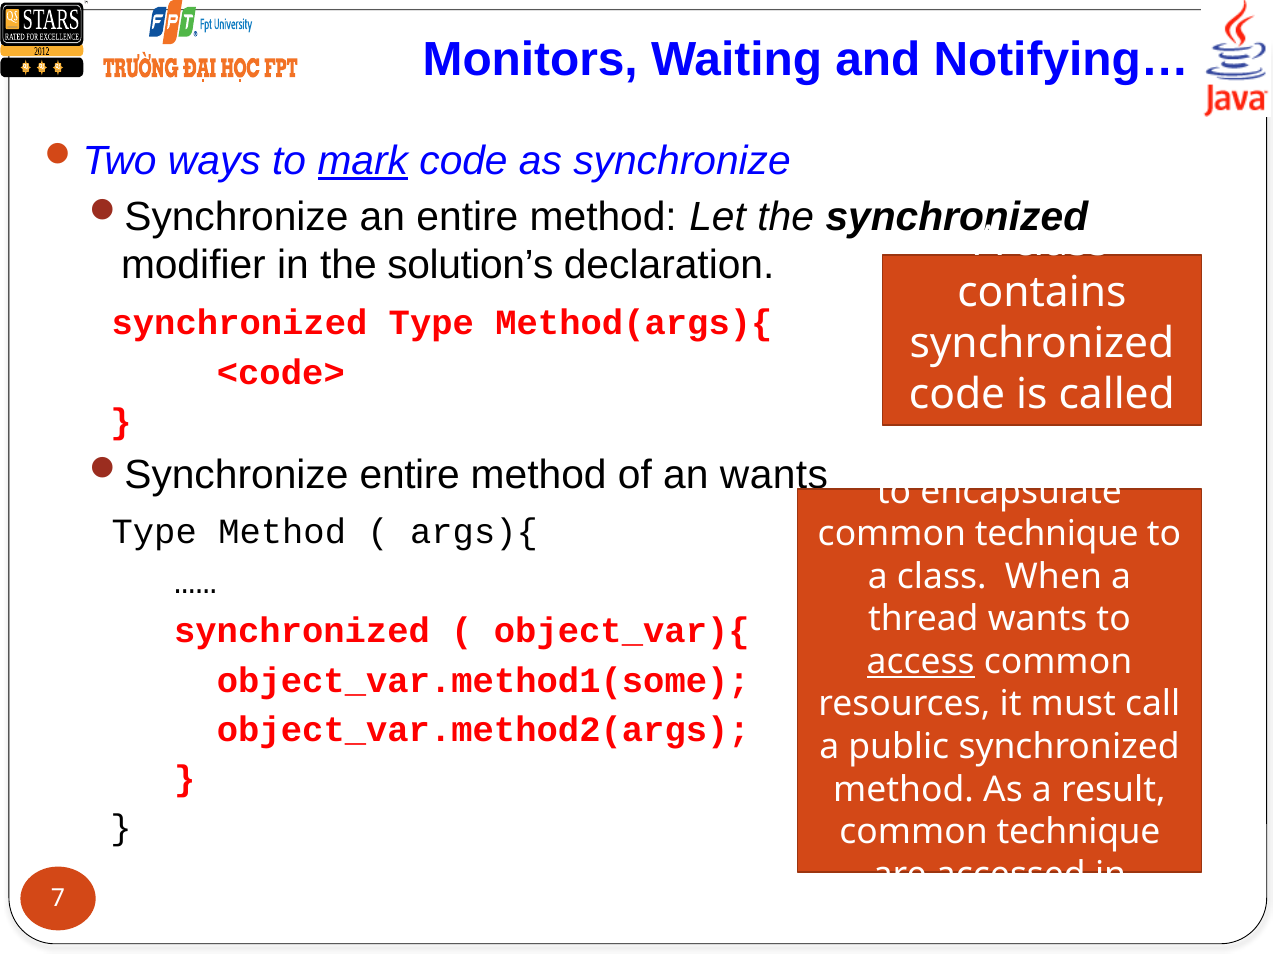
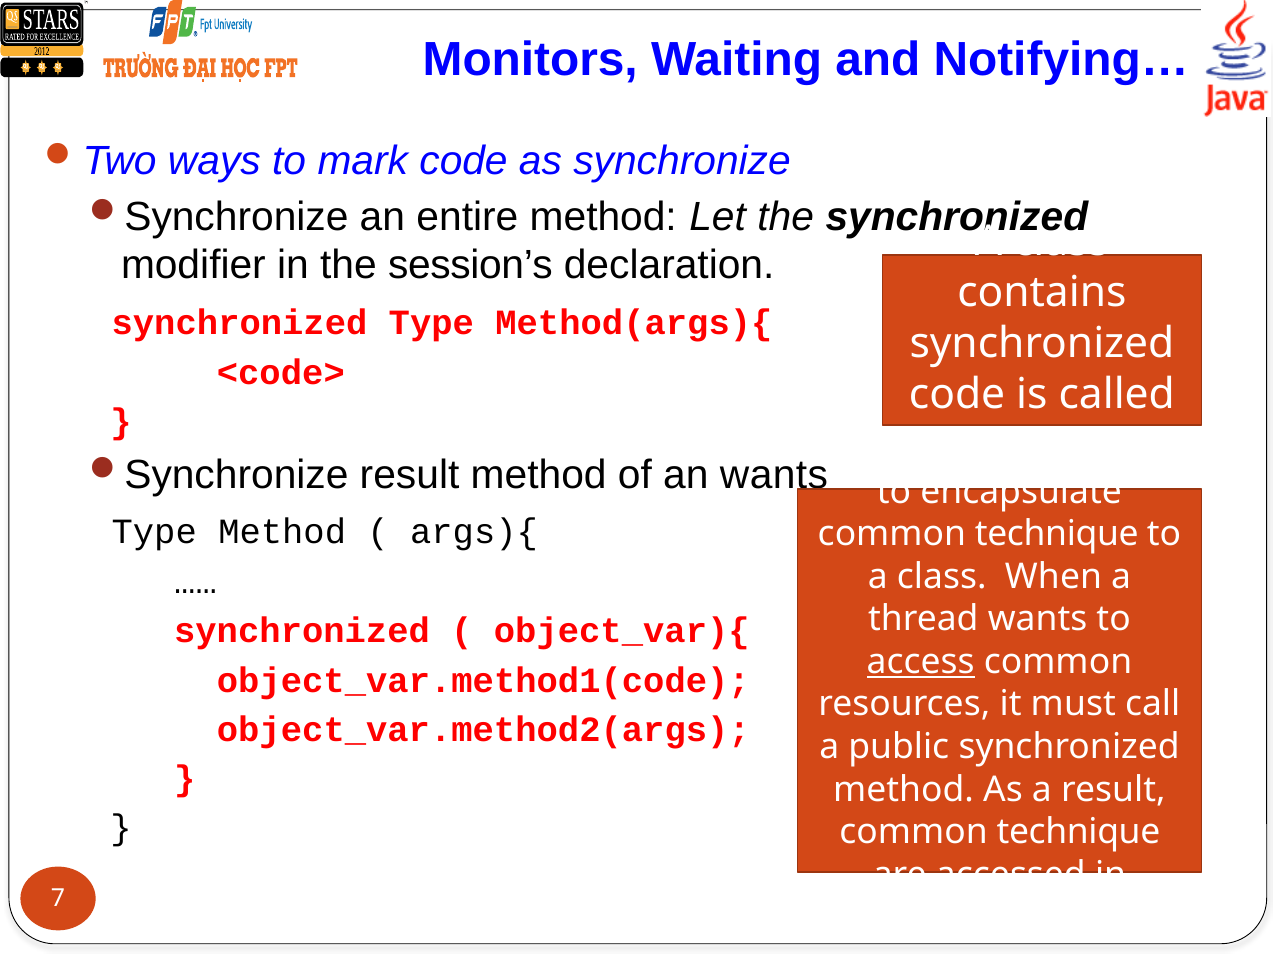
mark underline: present -> none (363, 161)
solution’s: solution’s -> session’s (470, 266)
entire: entire -> result (410, 475)
object_var.method1(some: object_var.method1(some -> object_var.method1(code (483, 680)
